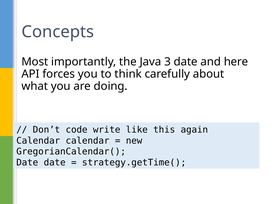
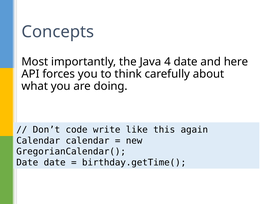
3: 3 -> 4 (167, 62)
strategy.getTime(: strategy.getTime( -> birthday.getTime( (134, 163)
